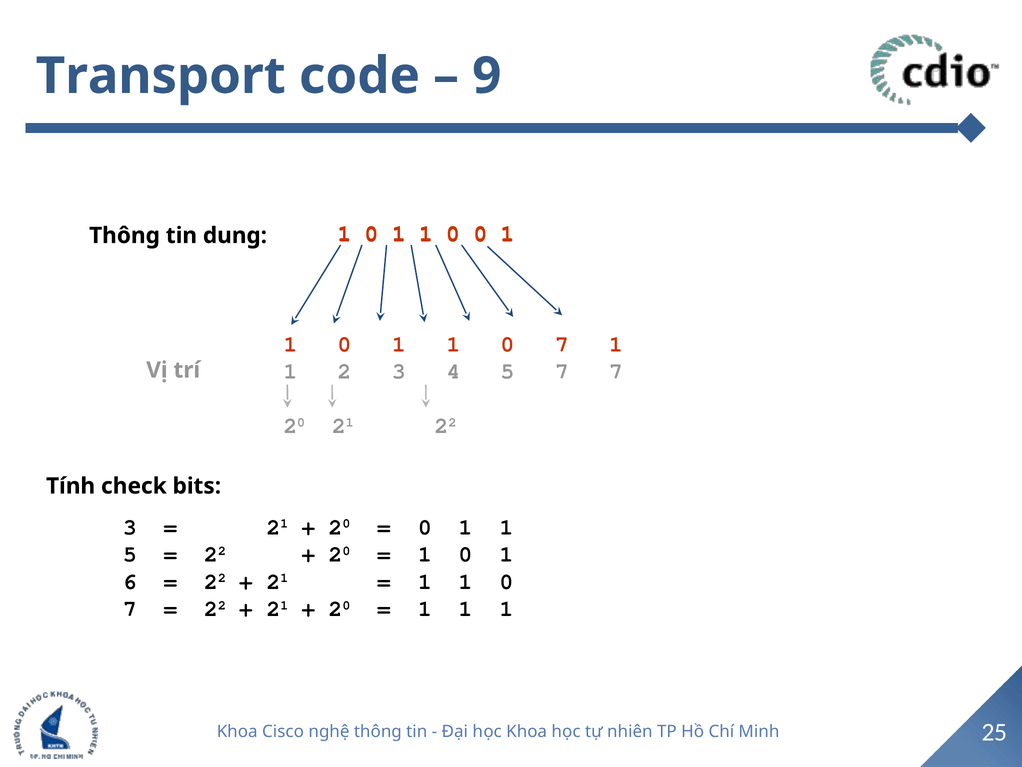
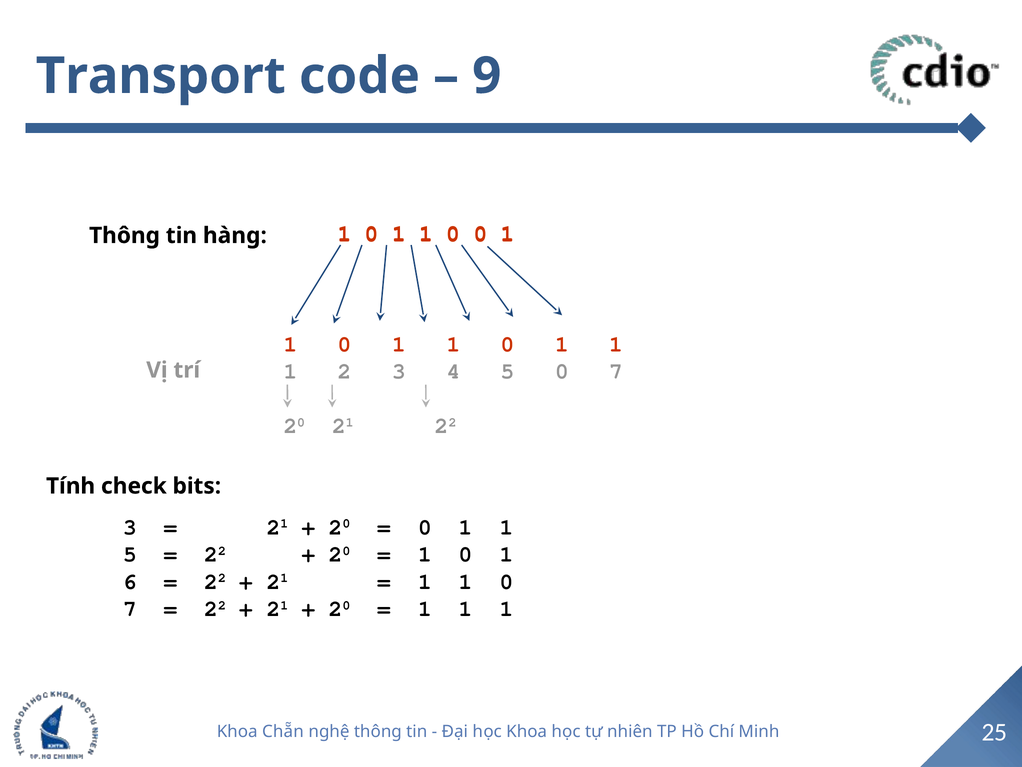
dung: dung -> hàng (235, 235)
7: 7 -> 1 (562, 344)
5 7: 7 -> 0 (562, 371)
Cisco: Cisco -> Chẵn (283, 731)
